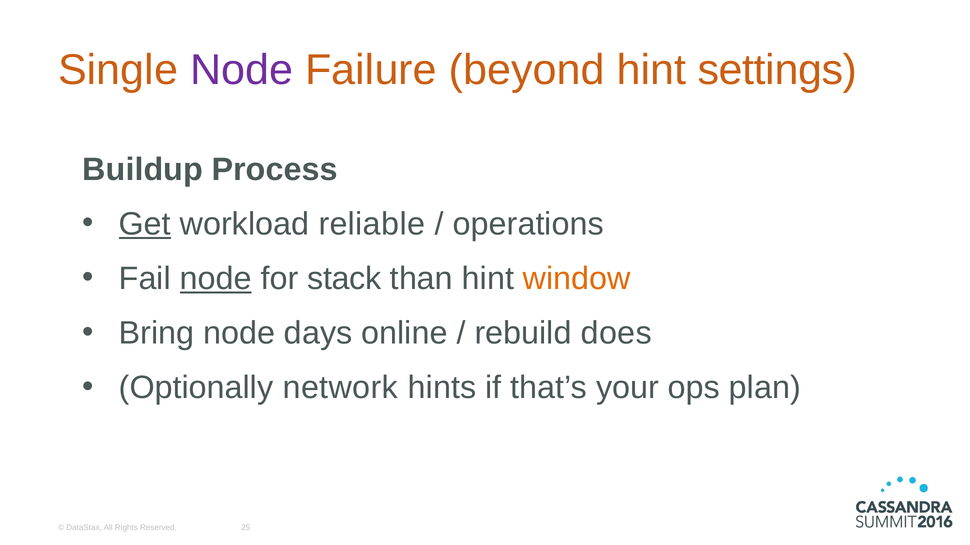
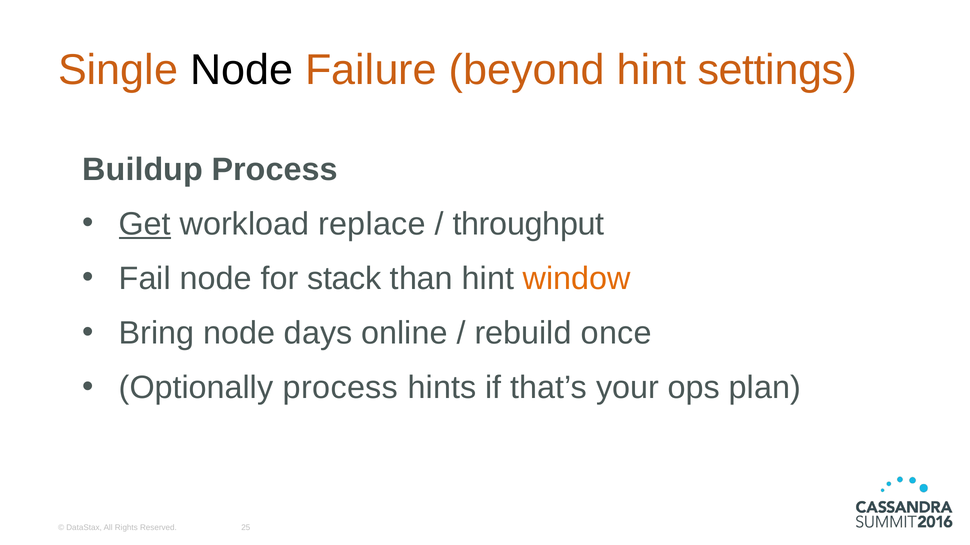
Node colour: purple -> black (242, 70)
reliable: reliable -> replace (372, 224)
operations: operations -> throughput (528, 224)
node underline: present -> none (216, 279)
does: does -> once (616, 334)
Optionally network: network -> process (340, 388)
